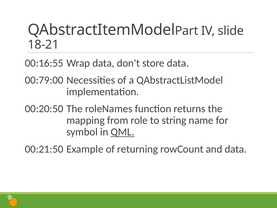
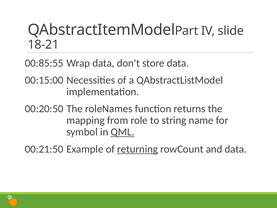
00:16:55: 00:16:55 -> 00:85:55 (44, 63)
00:79:00: 00:79:00 -> 00:15:00 (44, 80)
returning underline: none -> present (138, 149)
